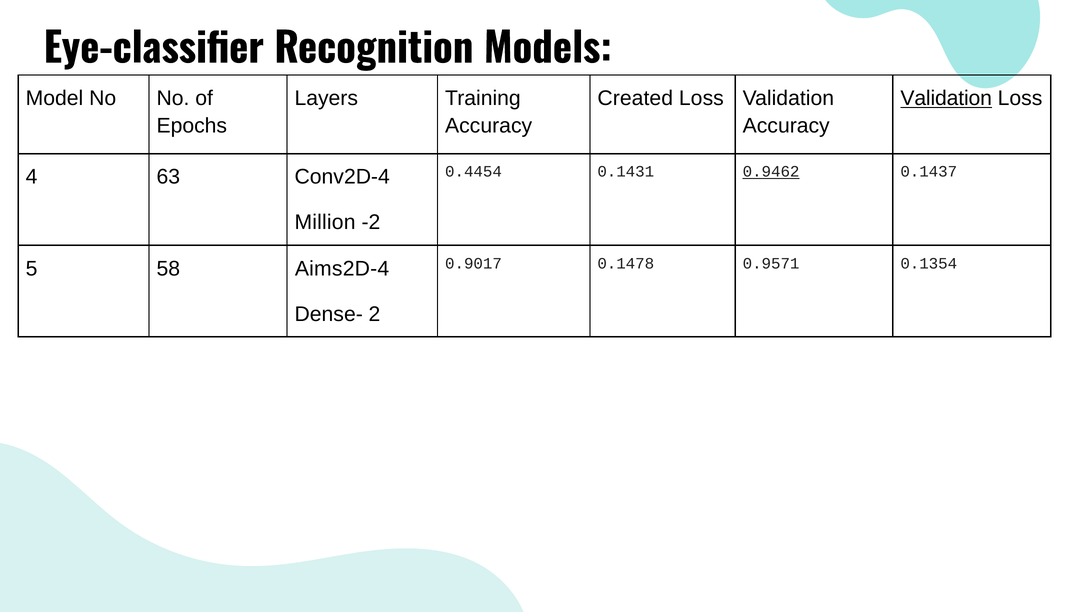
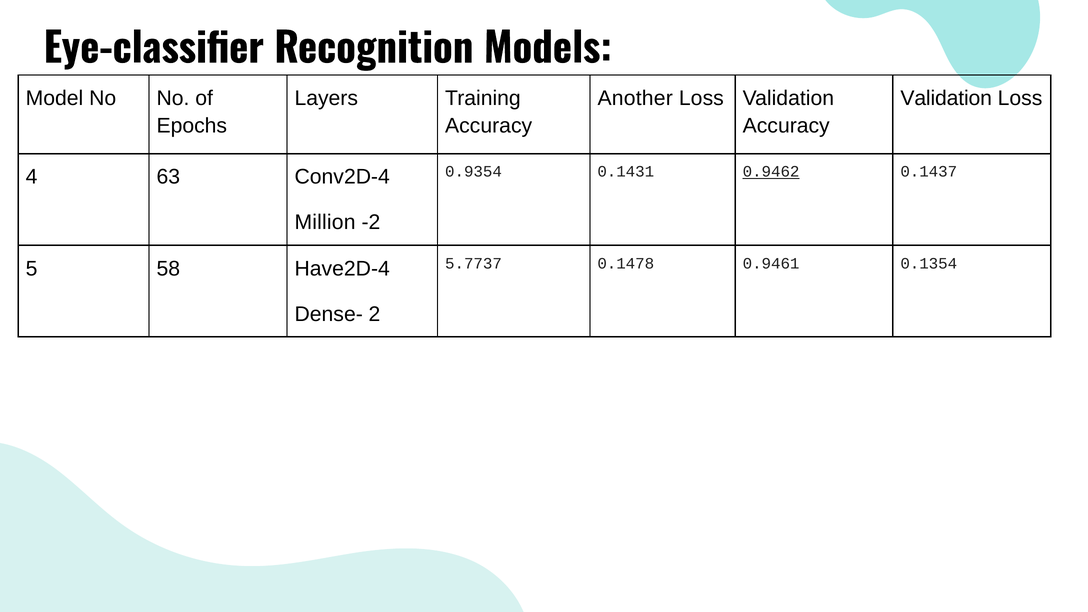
Created: Created -> Another (635, 98)
Validation underline: present -> none (946, 98)
0.4454: 0.4454 -> 0.9354 (474, 172)
0.9017: 0.9017 -> 5.7737 (474, 263)
0.9571: 0.9571 -> 0.9461 (771, 263)
Aims2D-4: Aims2D-4 -> Have2D-4 (342, 269)
